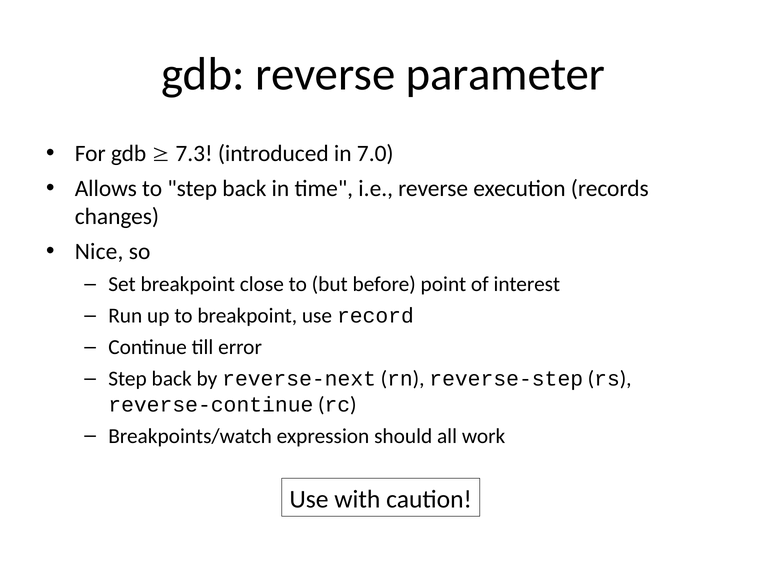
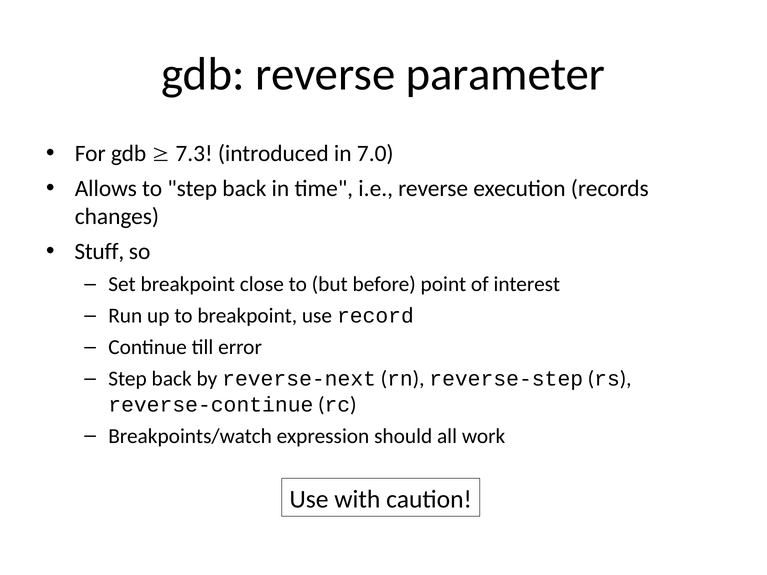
Nice: Nice -> Stuff (99, 252)
